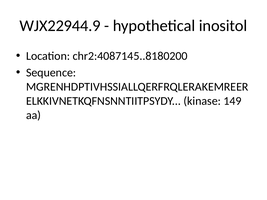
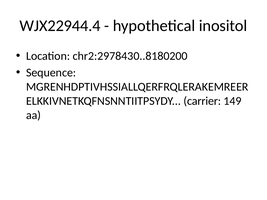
WJX22944.9: WJX22944.9 -> WJX22944.4 (60, 26)
chr2:4087145..8180200: chr2:4087145..8180200 -> chr2:2978430..8180200 (130, 56)
kinase: kinase -> carrier (202, 101)
